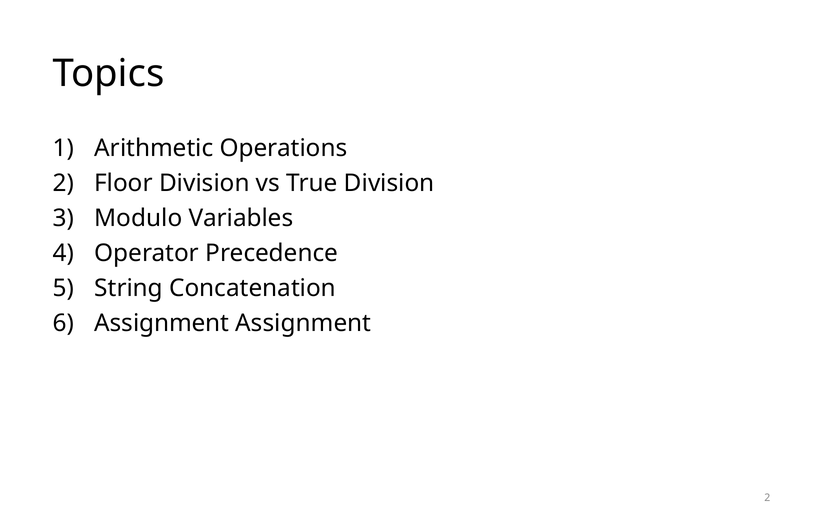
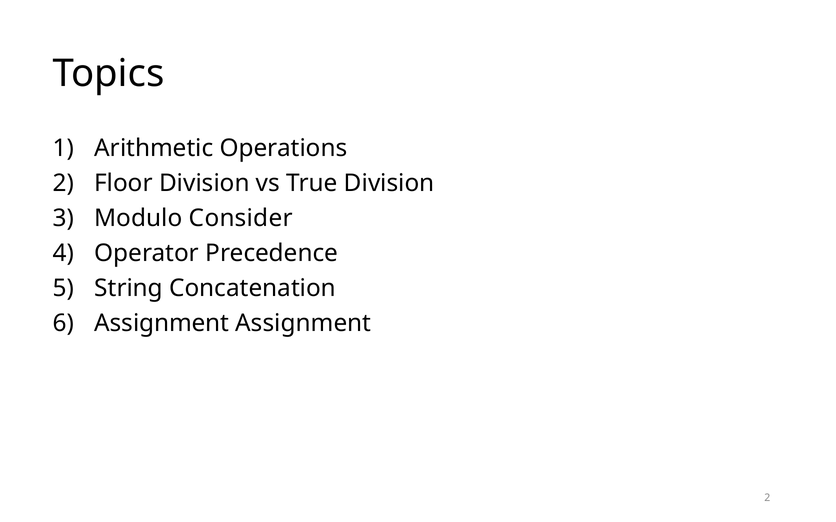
Variables: Variables -> Consider (241, 218)
